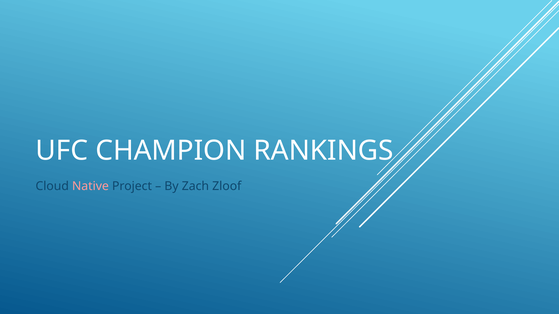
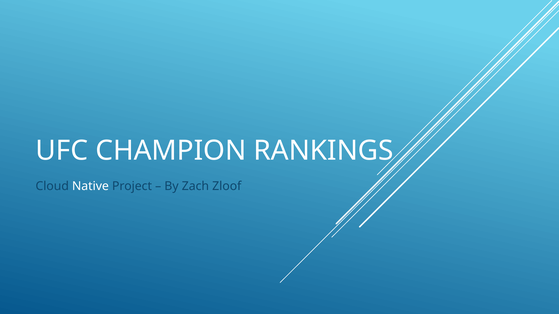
Native colour: pink -> white (90, 187)
